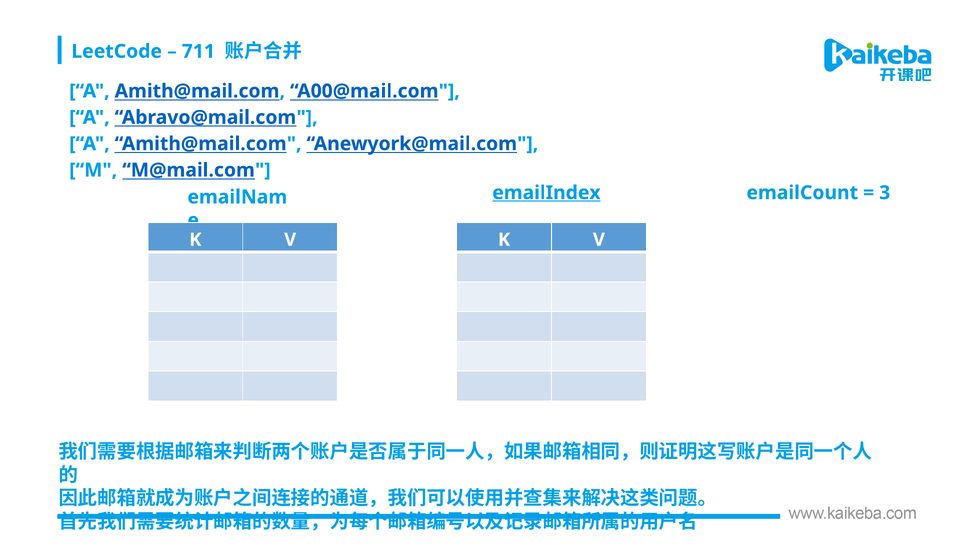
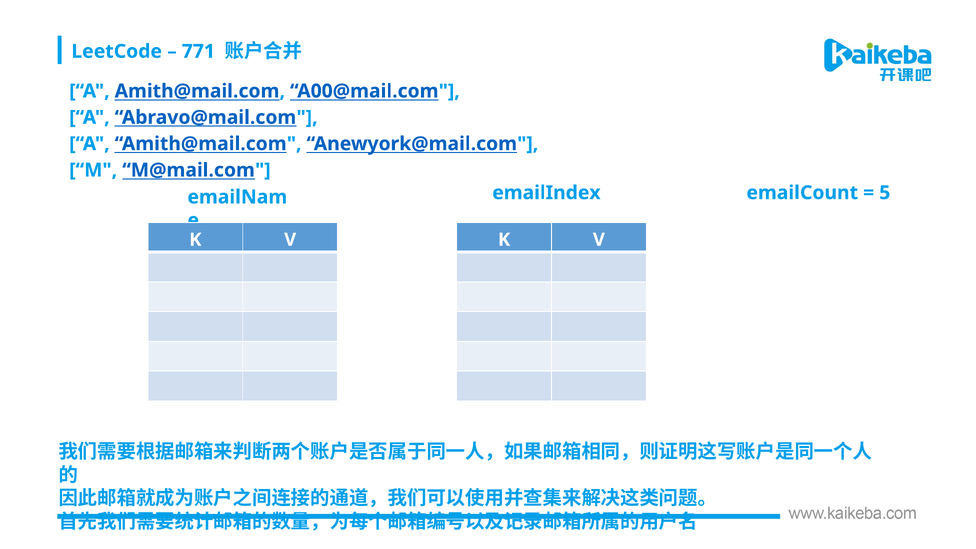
711: 711 -> 771 (198, 51)
emailIndex underline: present -> none (546, 193)
3: 3 -> 5 (885, 193)
